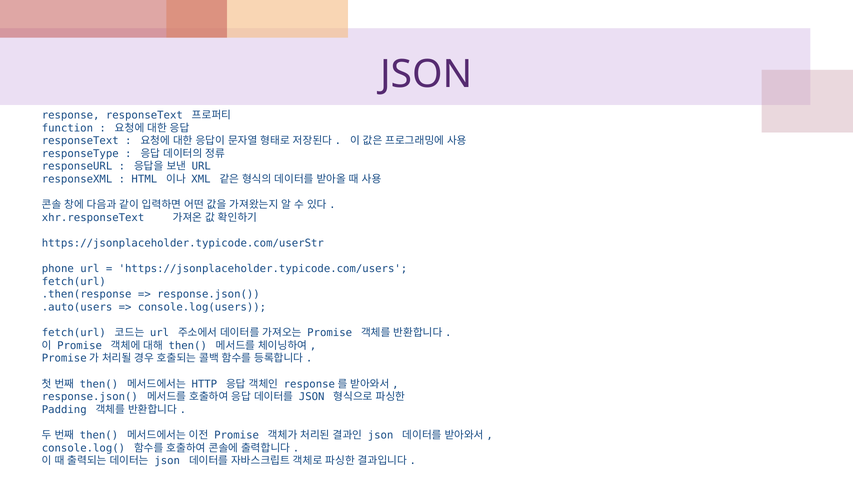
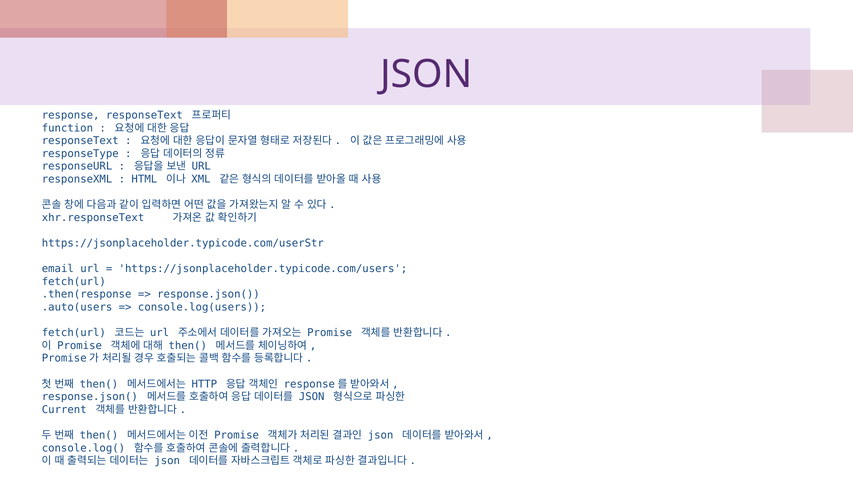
phone: phone -> email (58, 269)
Padding: Padding -> Current (64, 409)
